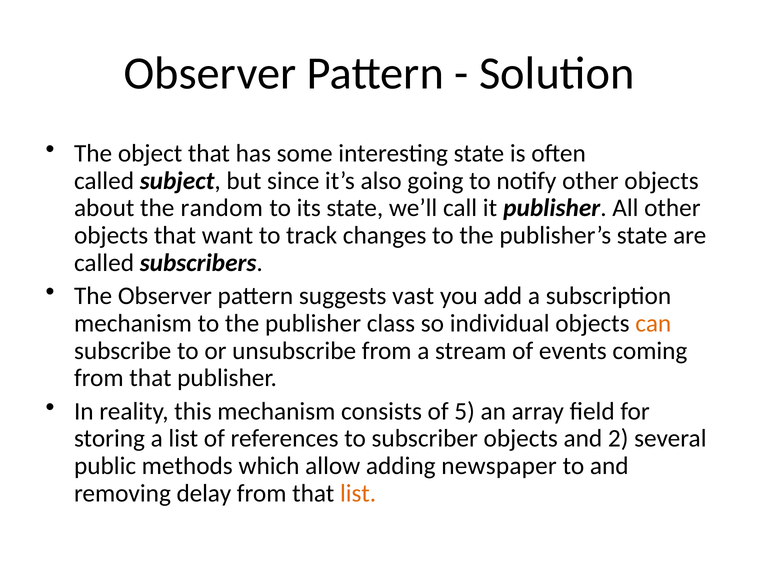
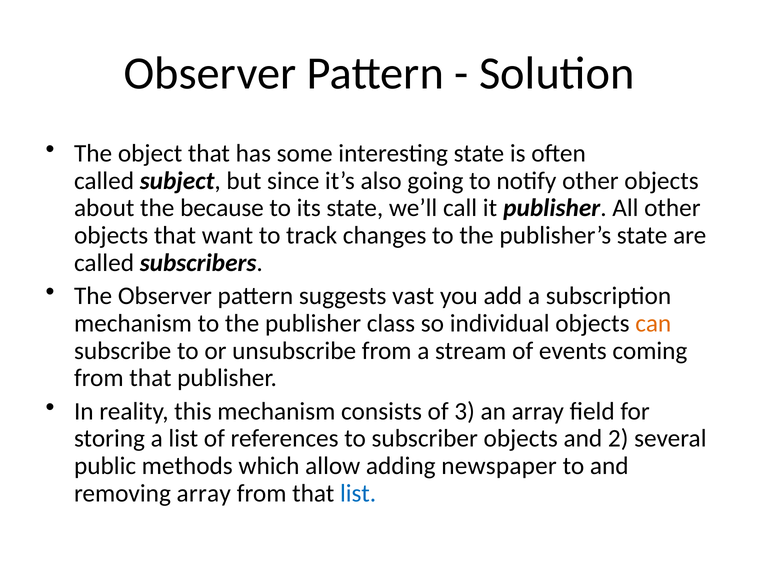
random: random -> because (222, 208)
5: 5 -> 3 (465, 412)
removing delay: delay -> array (204, 493)
list colour: orange -> blue (358, 493)
